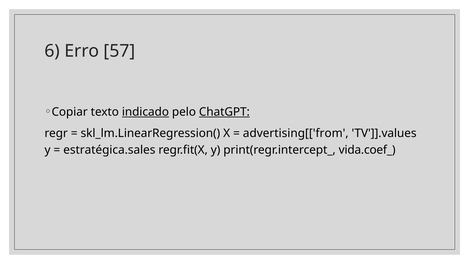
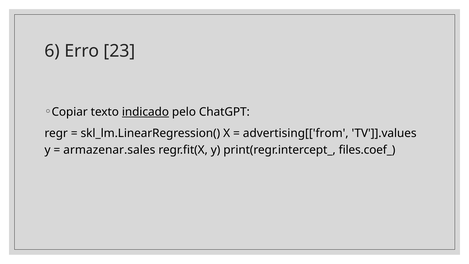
57: 57 -> 23 (119, 51)
ChatGPT underline: present -> none (224, 112)
estratégica.sales: estratégica.sales -> armazenar.sales (109, 150)
vida.coef_: vida.coef_ -> files.coef_ (367, 150)
